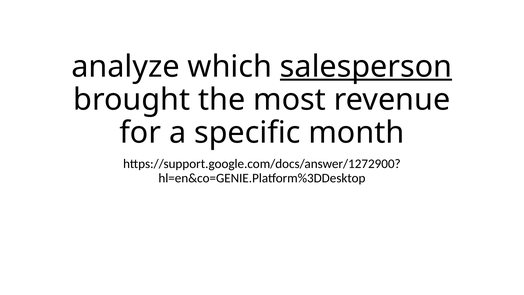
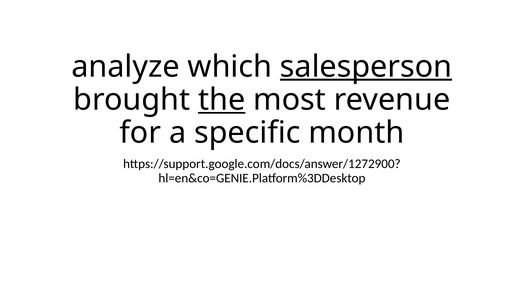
the underline: none -> present (222, 100)
